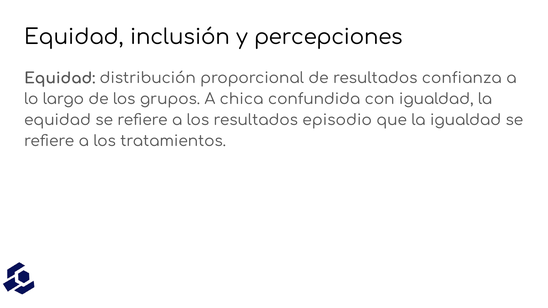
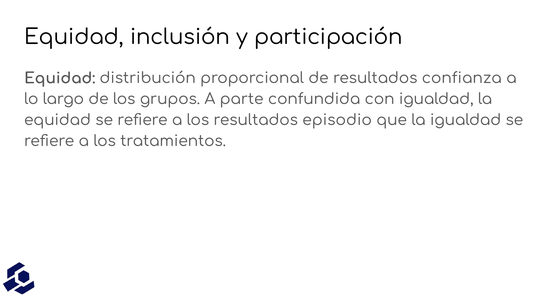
percepciones: percepciones -> participación (328, 37)
chica: chica -> parte (242, 99)
